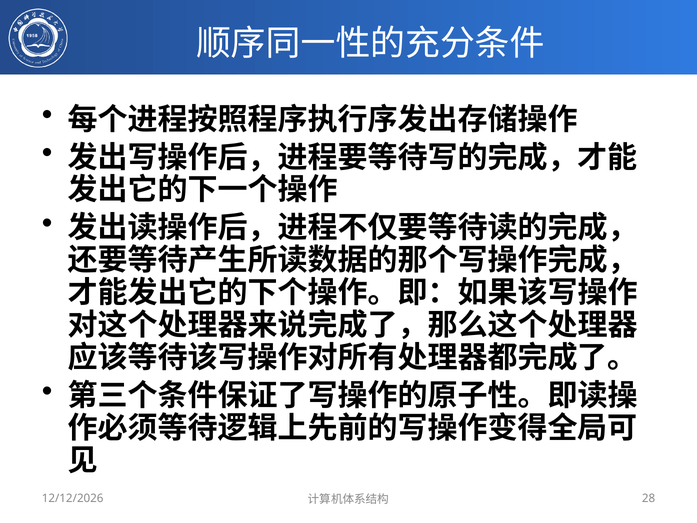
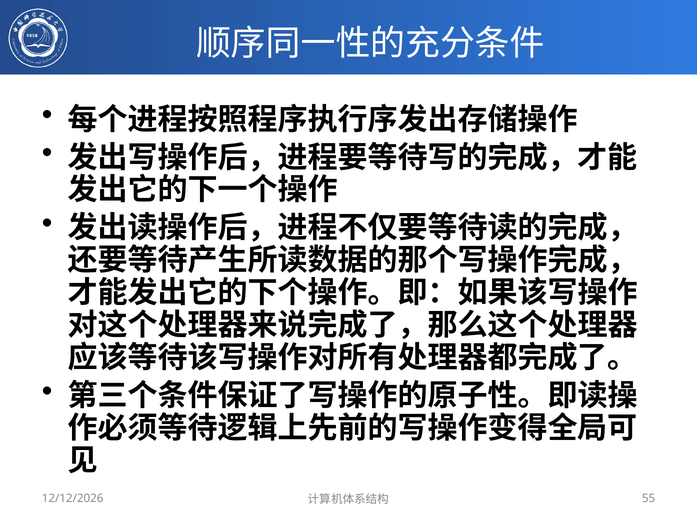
28: 28 -> 55 (649, 498)
